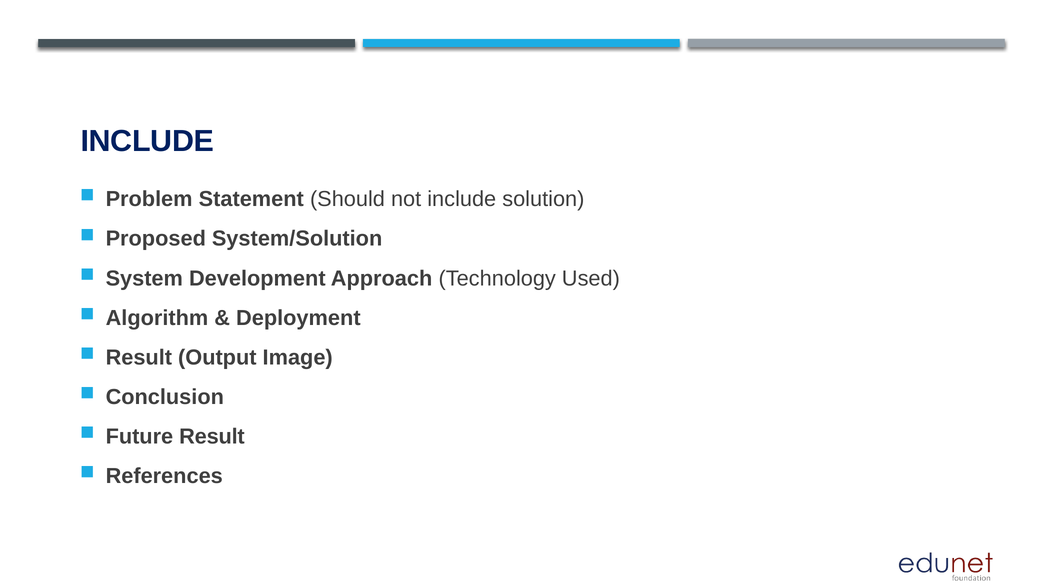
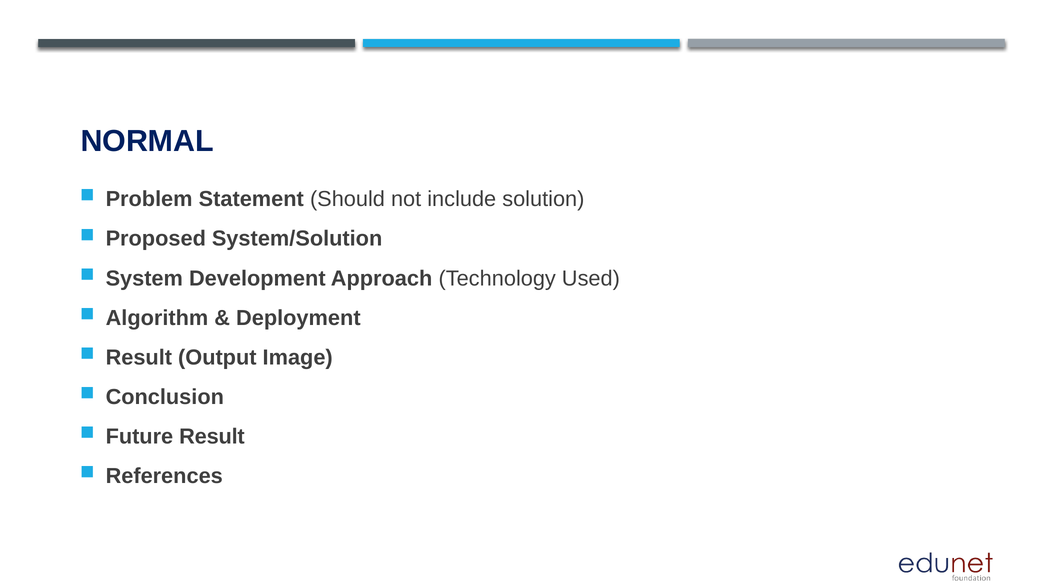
INCLUDE: INCLUDE -> NORMAL (147, 141)
